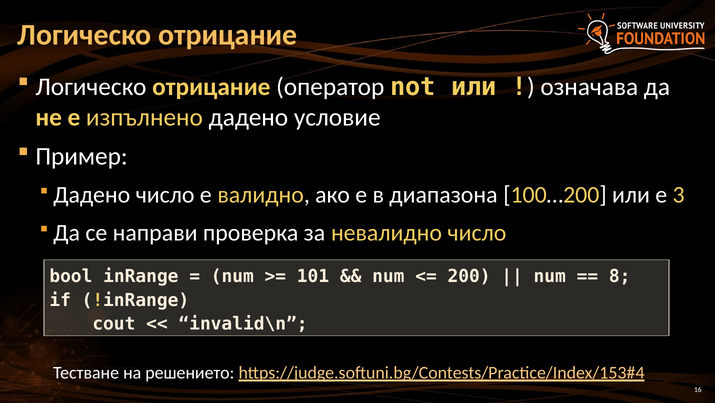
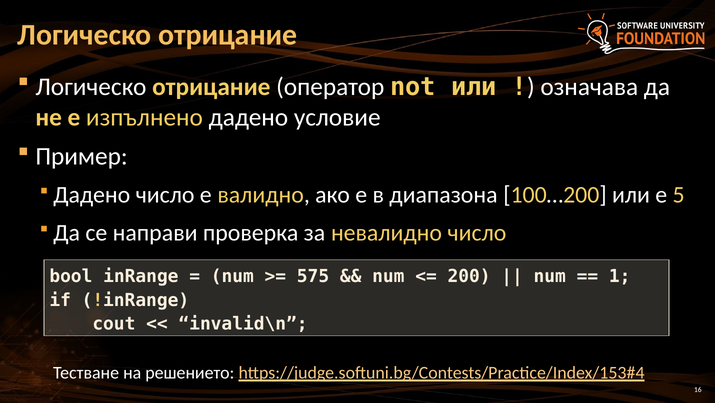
3: 3 -> 5 (679, 195)
101: 101 -> 575 (313, 276)
8: 8 -> 1 (620, 276)
